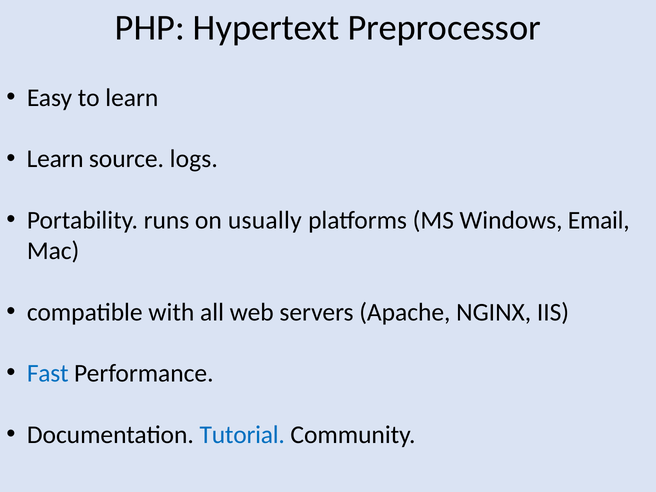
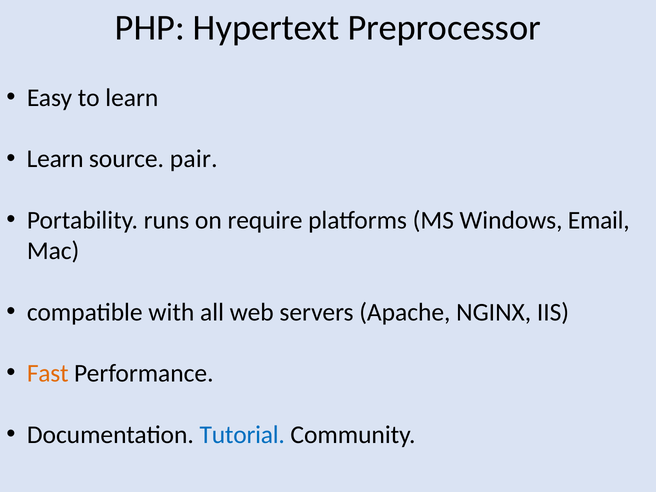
logs: logs -> pair (194, 159)
usually: usually -> require (265, 220)
Fast colour: blue -> orange (48, 373)
